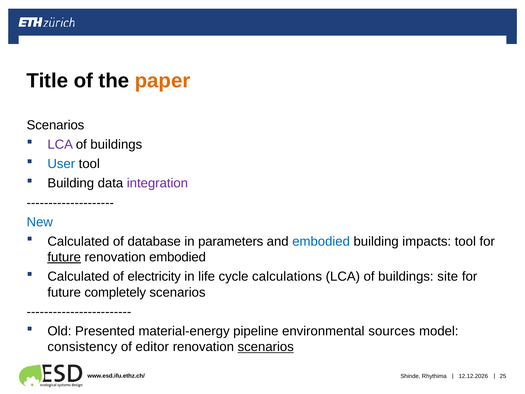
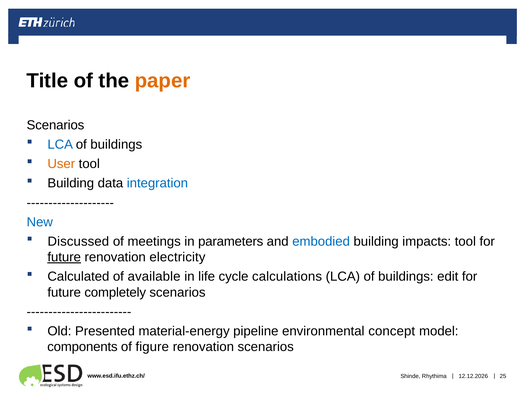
LCA colour: purple -> blue (60, 144)
User colour: blue -> orange (61, 164)
integration colour: purple -> blue (157, 183)
Calculated: Calculated -> Discussed (78, 241)
database: database -> meetings (154, 241)
renovation embodied: embodied -> electricity (177, 257)
electricity: electricity -> available (154, 276)
site: site -> edit (448, 276)
sources: sources -> concept (392, 331)
consistency: consistency -> components (82, 347)
editor: editor -> figure (152, 347)
scenarios underline: present -> none (266, 347)
